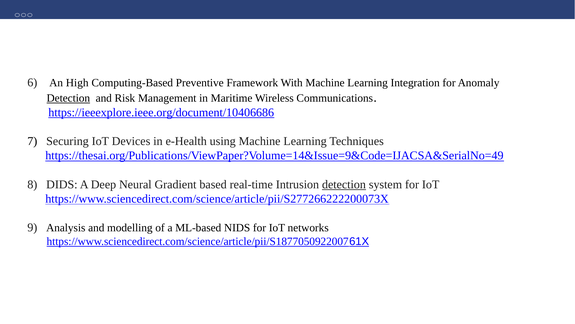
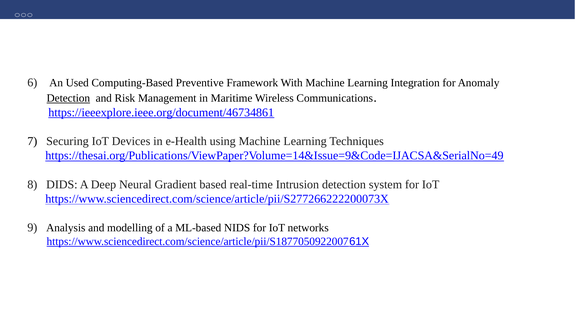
High: High -> Used (77, 83)
https://ieeexplore.ieee.org/document/10406686: https://ieeexplore.ieee.org/document/10406686 -> https://ieeexplore.ieee.org/document/46734861 (161, 112)
detection underline: present -> none (344, 184)
